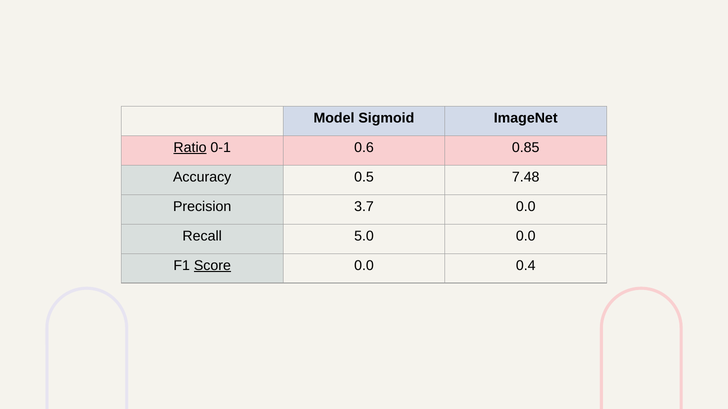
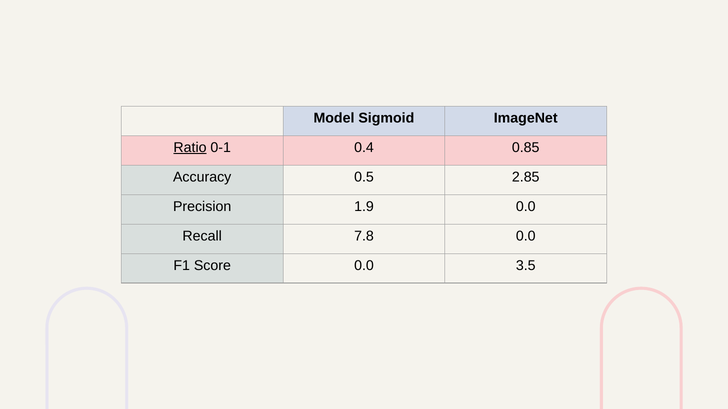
0.6: 0.6 -> 0.4 (364, 148)
7.48: 7.48 -> 2.85 (526, 177)
3.7: 3.7 -> 1.9 (364, 207)
5.0: 5.0 -> 7.8 (364, 236)
Score underline: present -> none (212, 266)
0.4: 0.4 -> 3.5 (526, 266)
